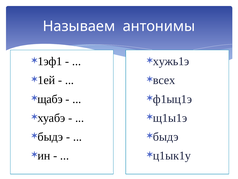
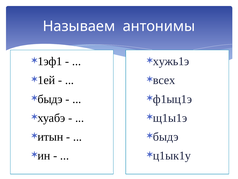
щабэ: щабэ -> быдэ (50, 99)
быдэ: быдэ -> итын (50, 136)
